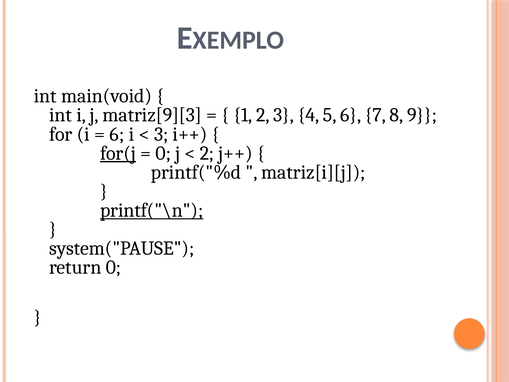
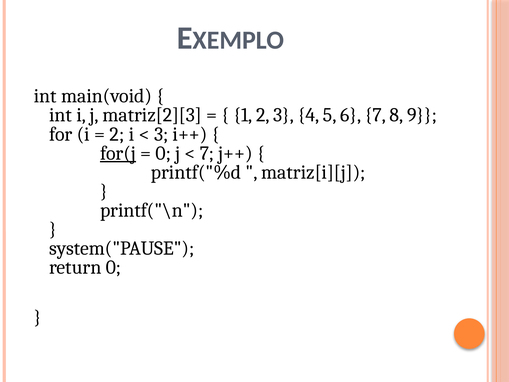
matriz[9][3: matriz[9][3 -> matriz[2][3 (152, 115)
6: 6 -> 2 (117, 134)
2: 2 -> 7 (207, 153)
printf("\n underline: present -> none (152, 210)
